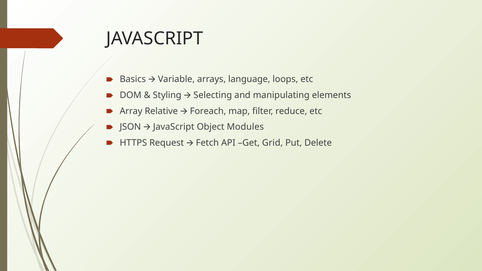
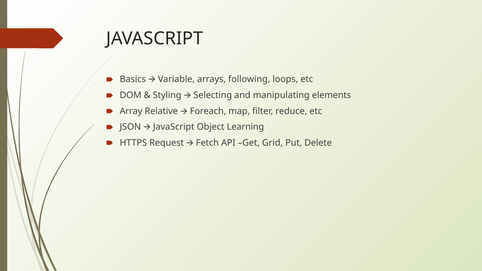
language: language -> following (249, 79)
Modules: Modules -> Learning (245, 127)
